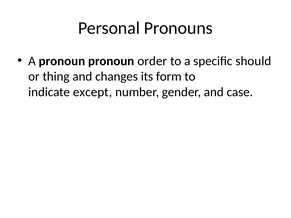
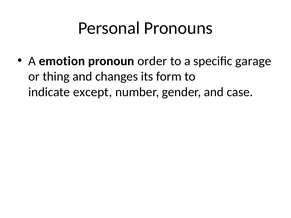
A pronoun: pronoun -> emotion (62, 61)
should: should -> garage (253, 61)
